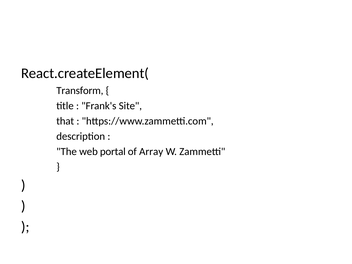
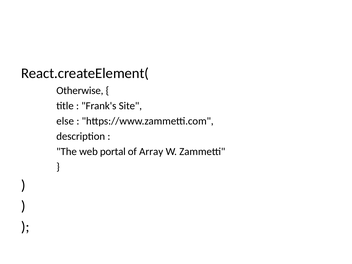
Transform: Transform -> Otherwise (80, 91)
that: that -> else (65, 121)
